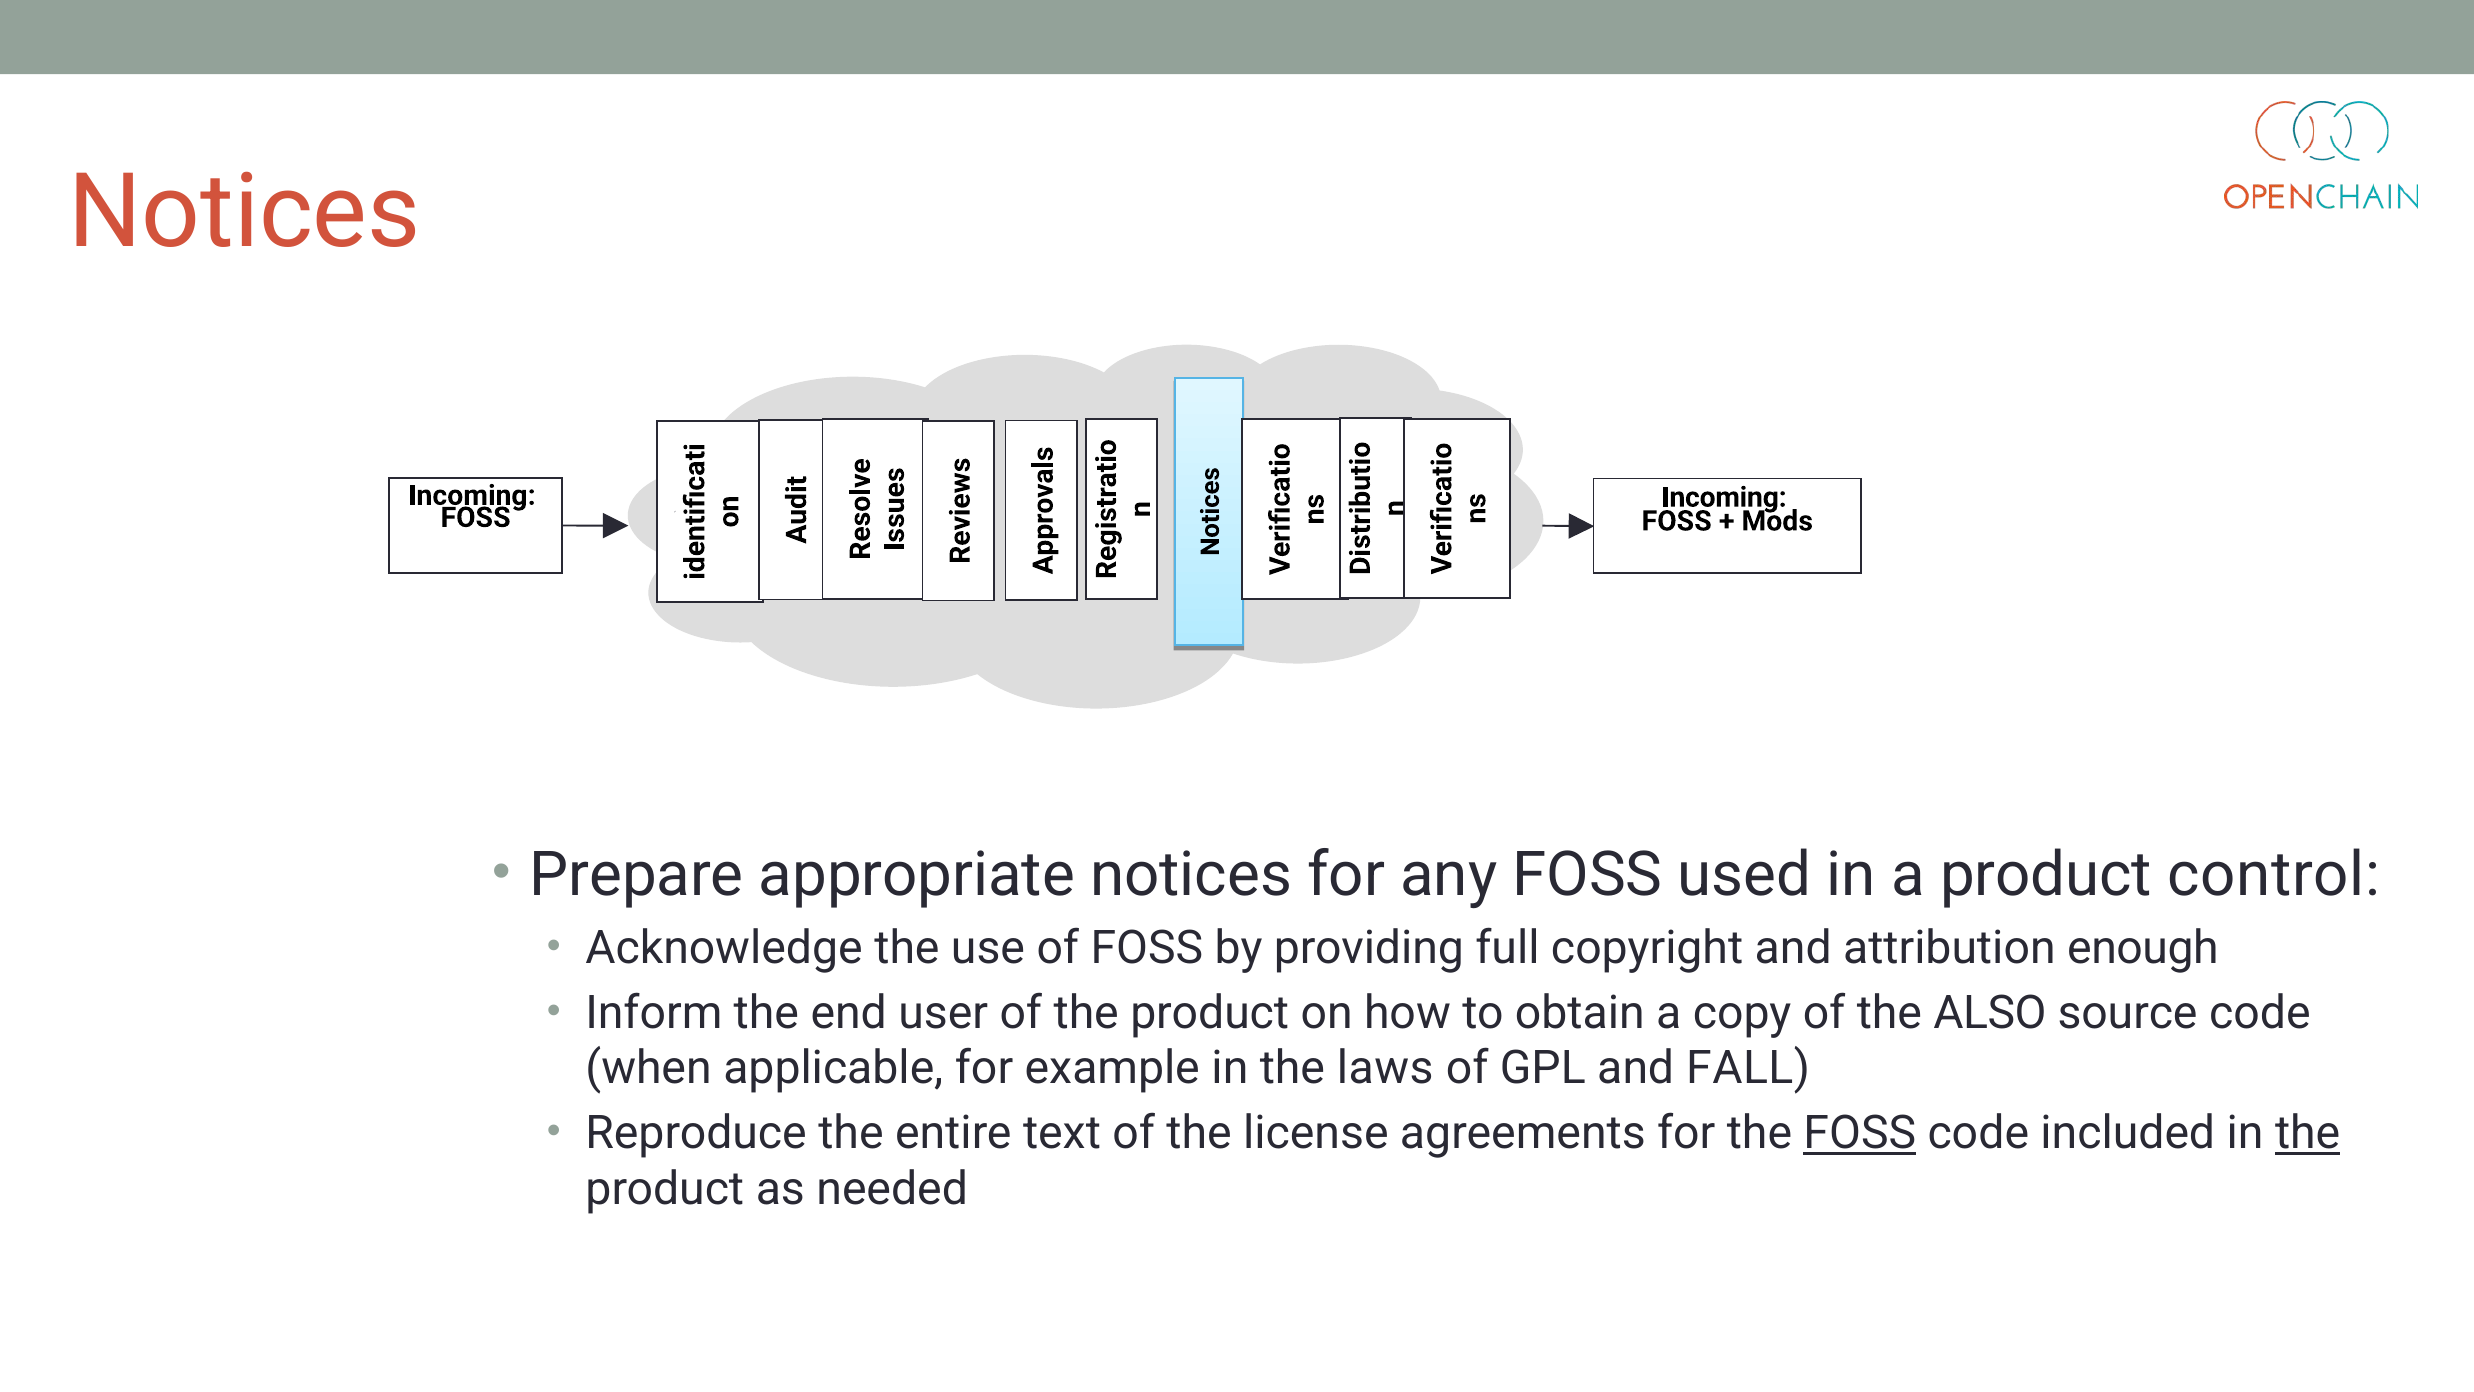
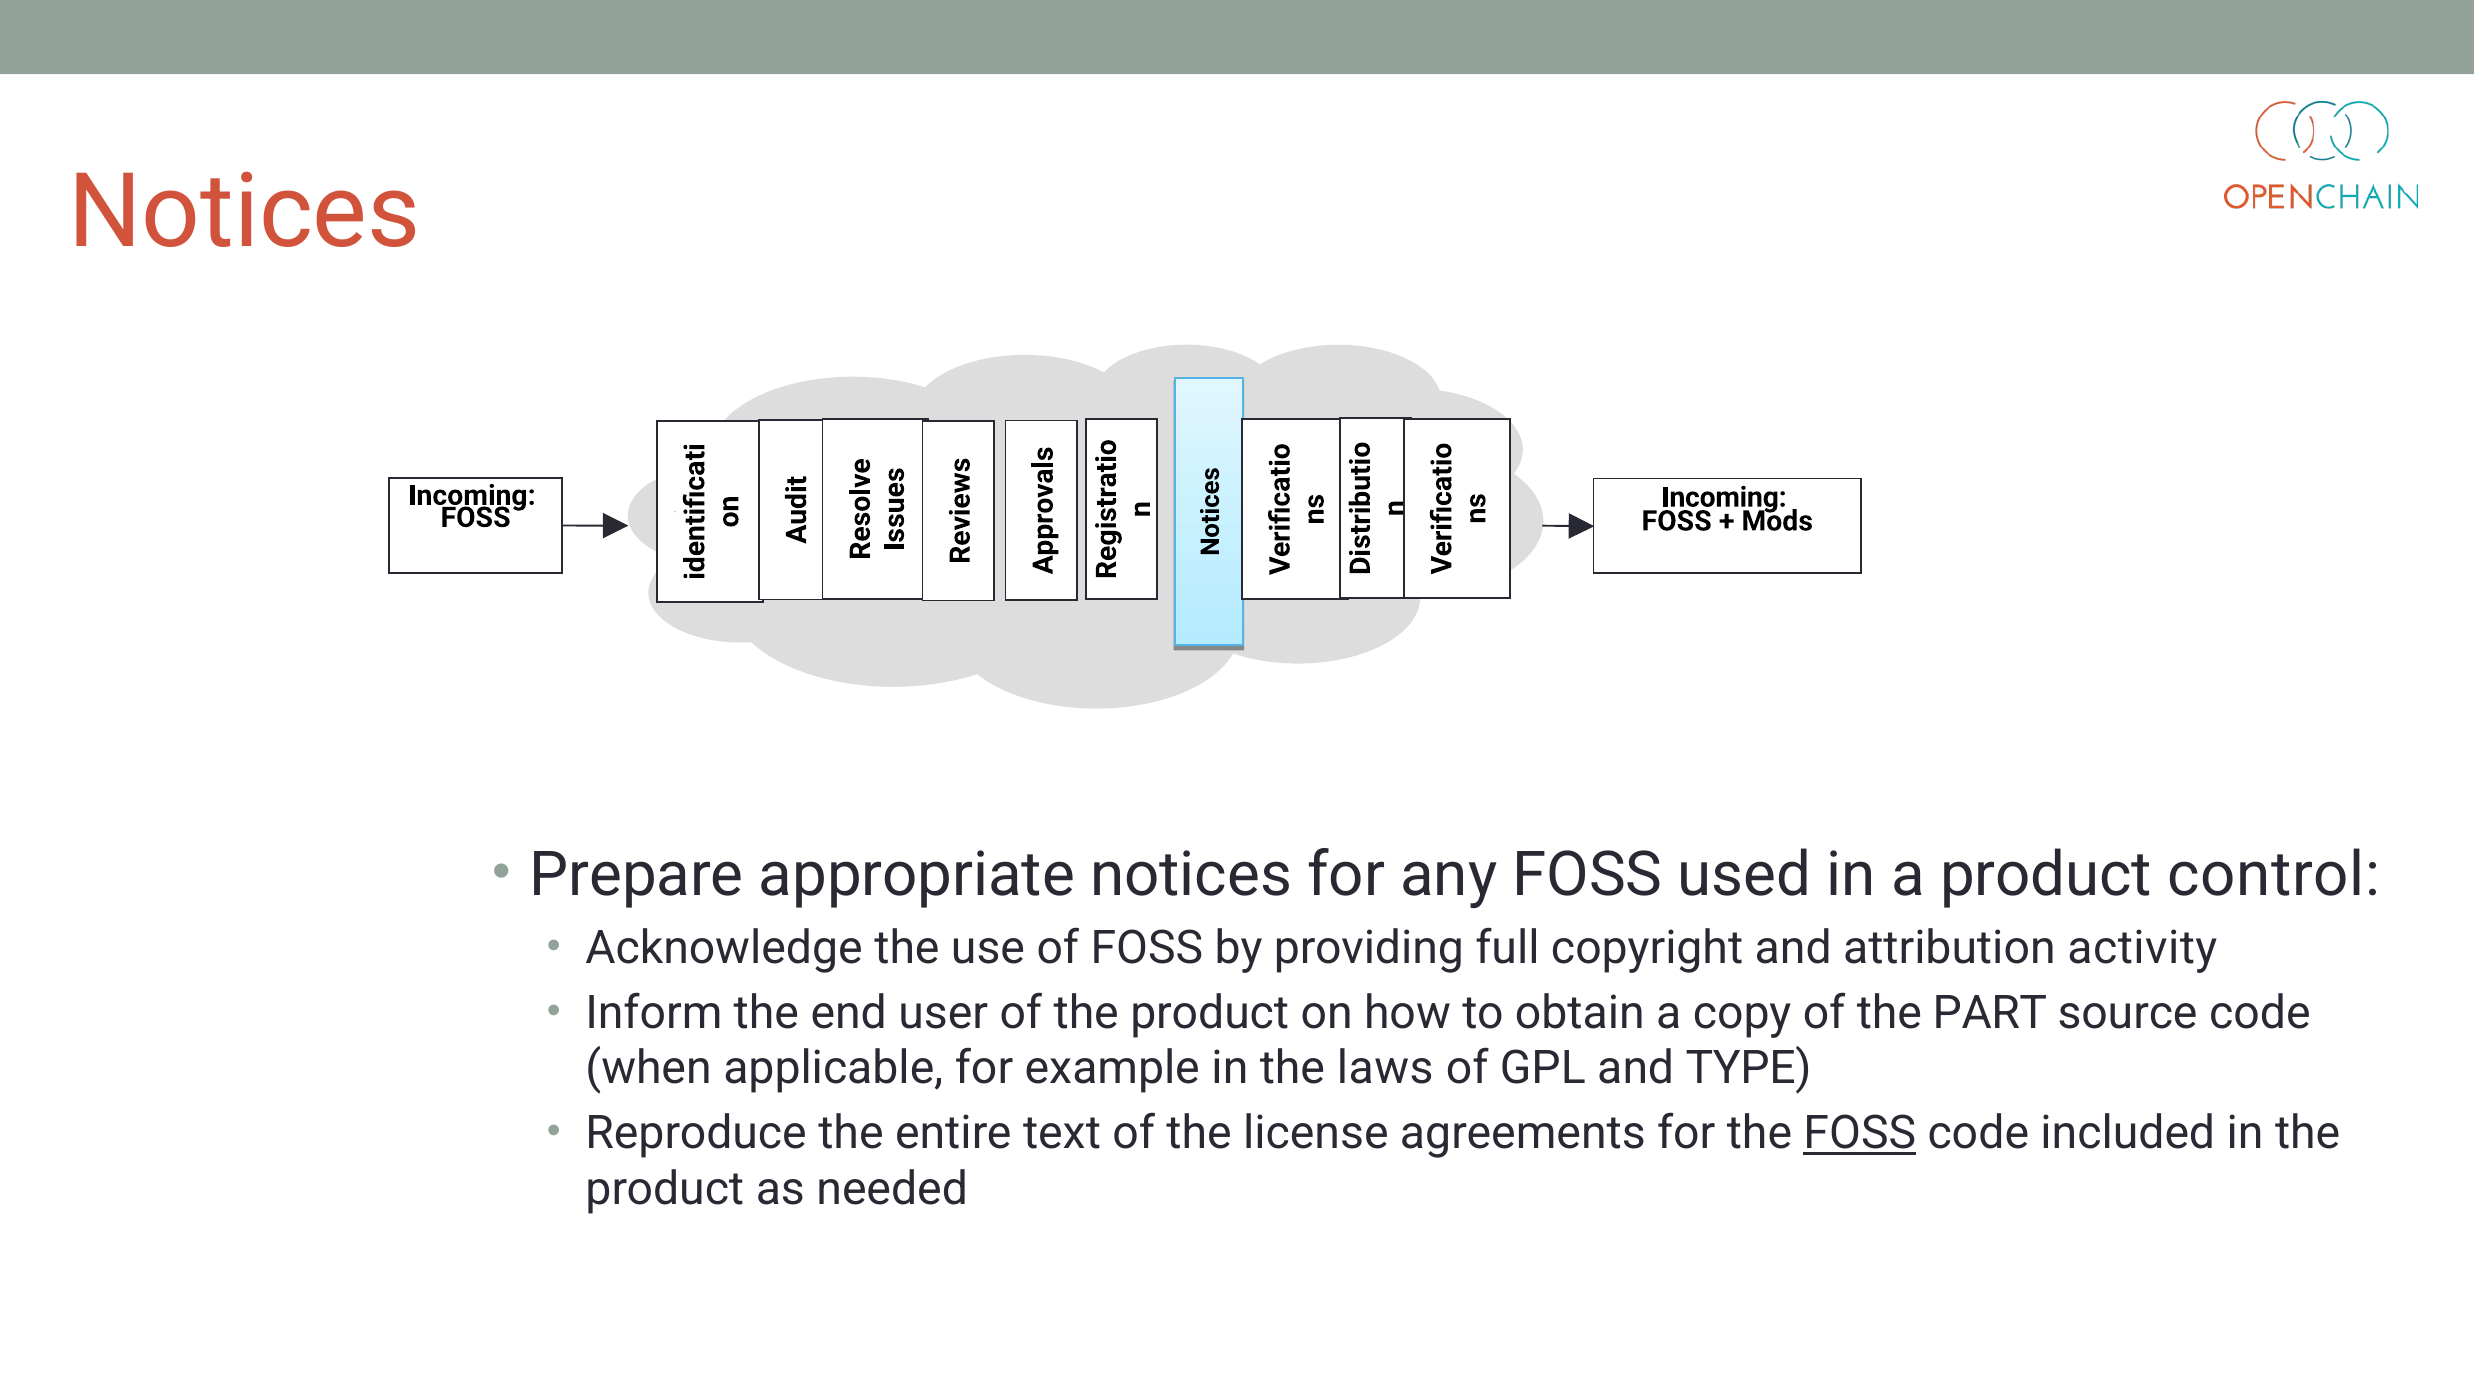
enough: enough -> activity (2142, 948)
ALSO: ALSO -> PART (1990, 1013)
FALL: FALL -> TYPE (1749, 1068)
the underline: present -> none (2308, 1133)
